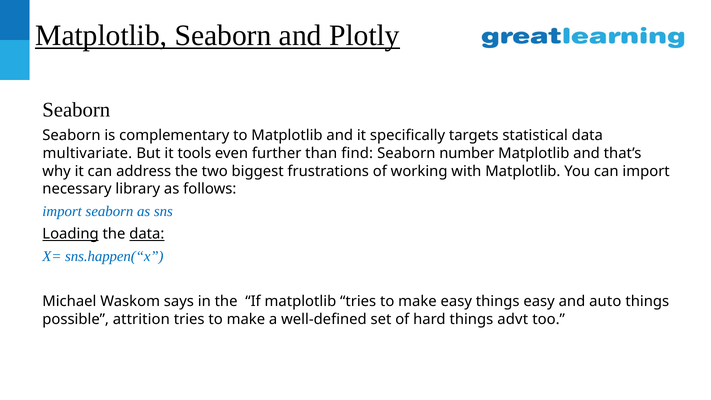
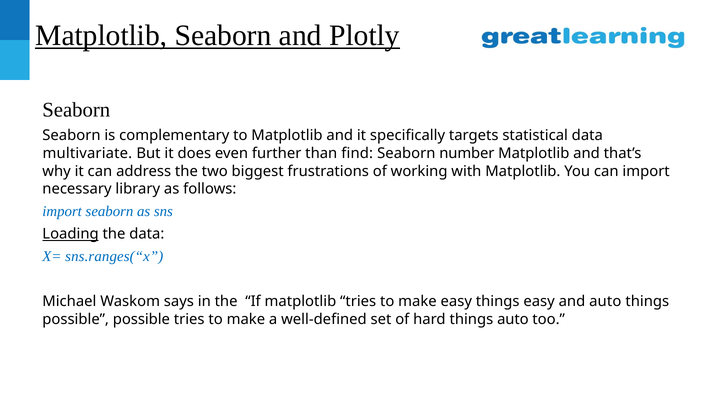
tools: tools -> does (194, 153)
data underline: present -> none (147, 234)
sns.happen(“x: sns.happen(“x -> sns.ranges(“x (114, 256)
possible attrition: attrition -> possible (141, 319)
things advt: advt -> auto (513, 319)
